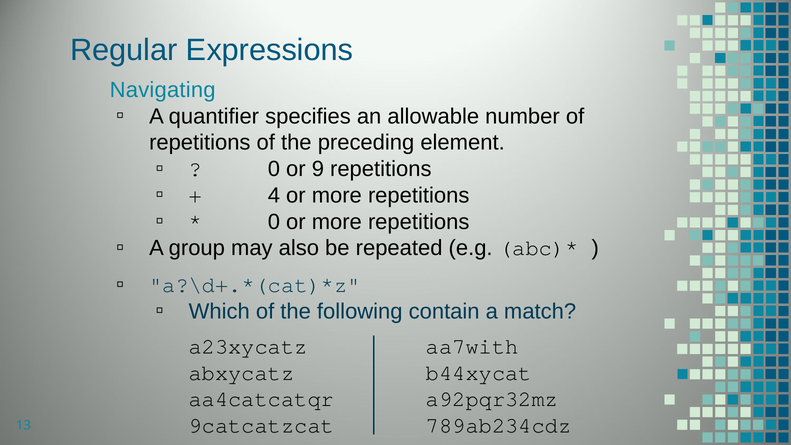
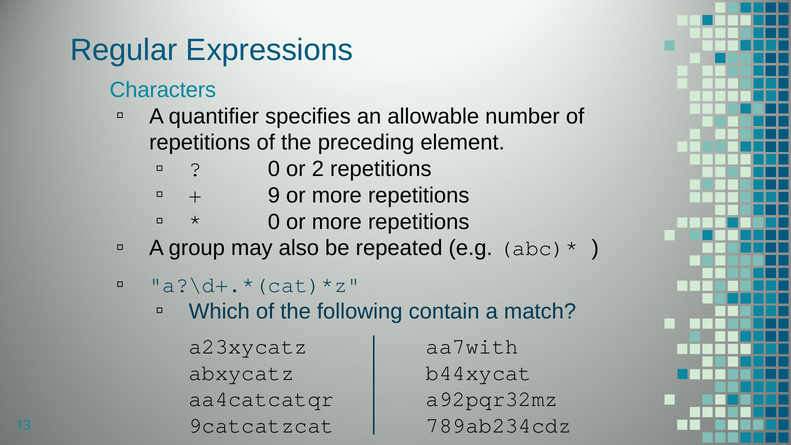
Navigating: Navigating -> Characters (163, 90)
9: 9 -> 2 (318, 169)
4: 4 -> 9 (274, 195)
